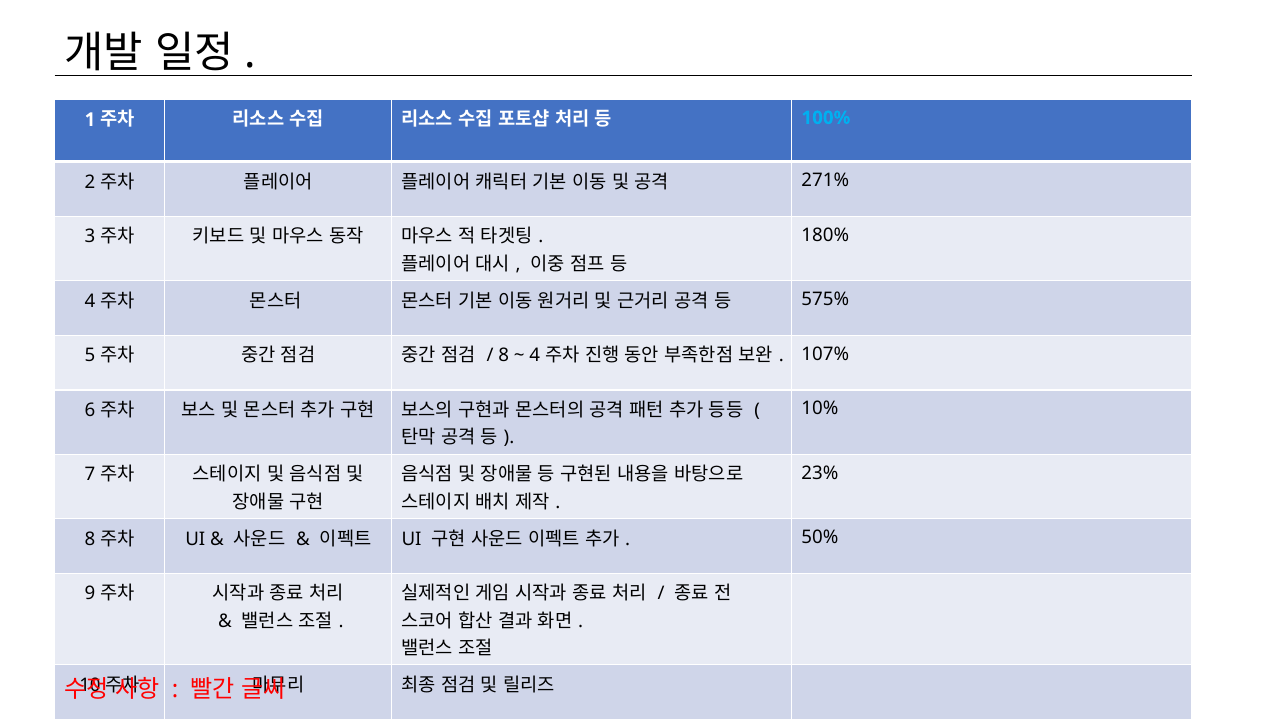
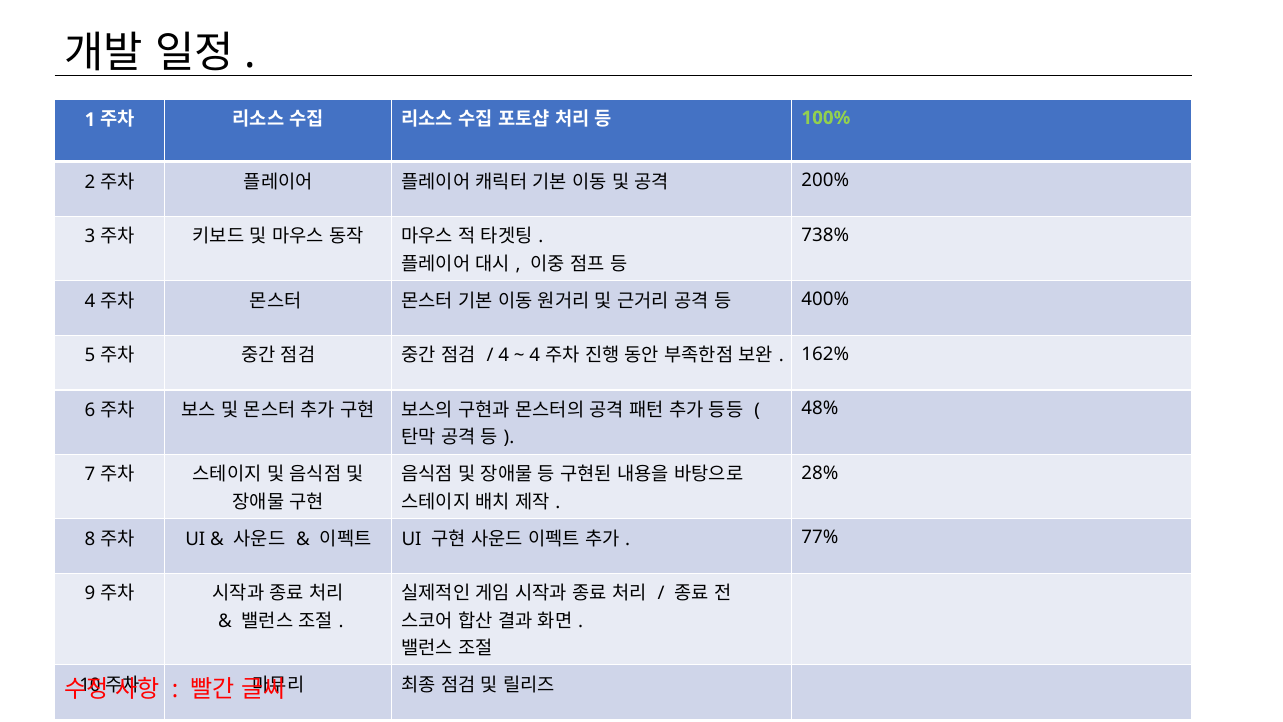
100% colour: light blue -> light green (826, 118)
271%: 271% -> 200% (825, 180)
180%: 180% -> 738% (825, 235)
575%: 575% -> 400% (825, 299)
8: 8 -> 4 (504, 356)
107%: 107% -> 162% (825, 354)
10%: 10% -> 48% (820, 408)
23%: 23% -> 28% (820, 473)
50%: 50% -> 77% (820, 537)
